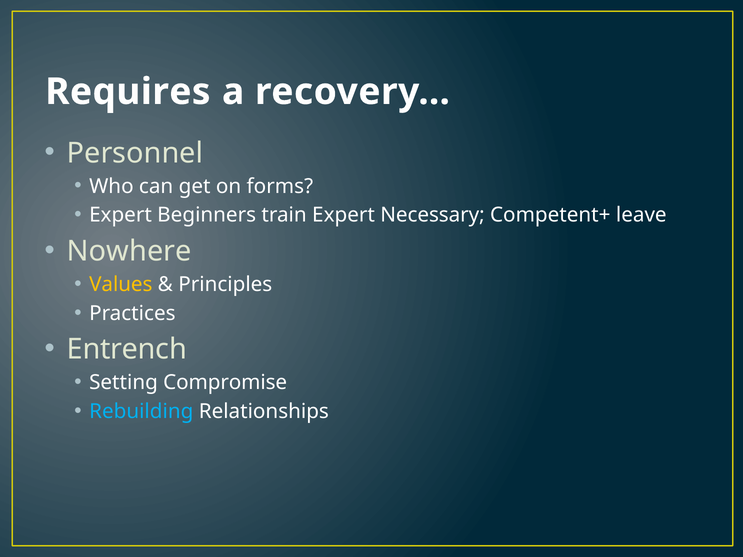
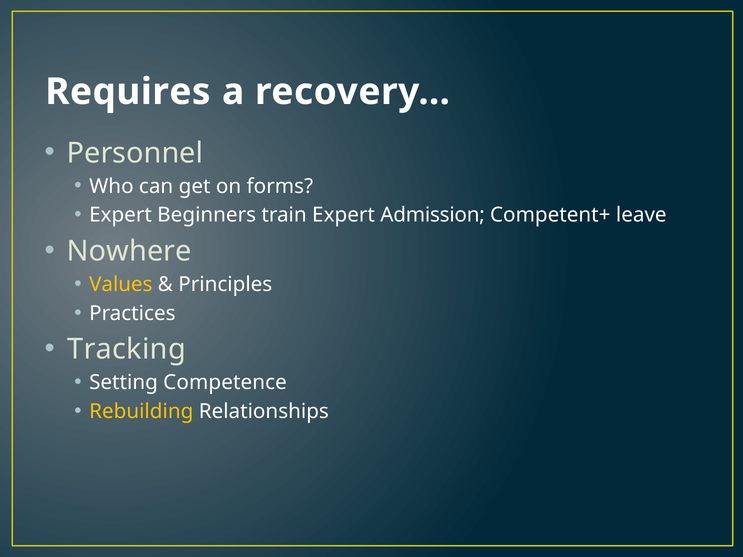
Necessary: Necessary -> Admission (433, 215)
Entrench: Entrench -> Tracking (127, 350)
Compromise: Compromise -> Competence (225, 383)
Rebuilding colour: light blue -> yellow (141, 412)
